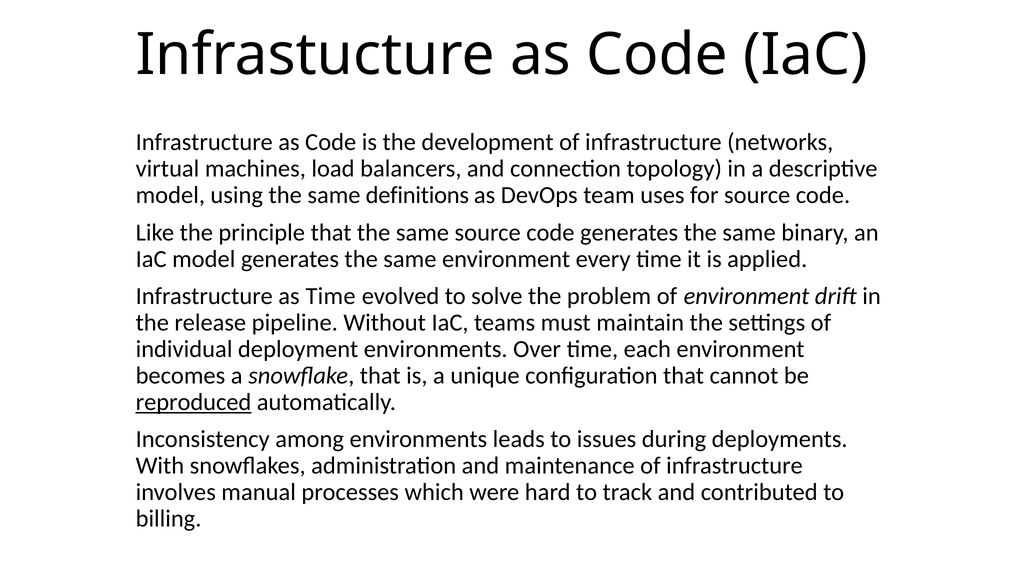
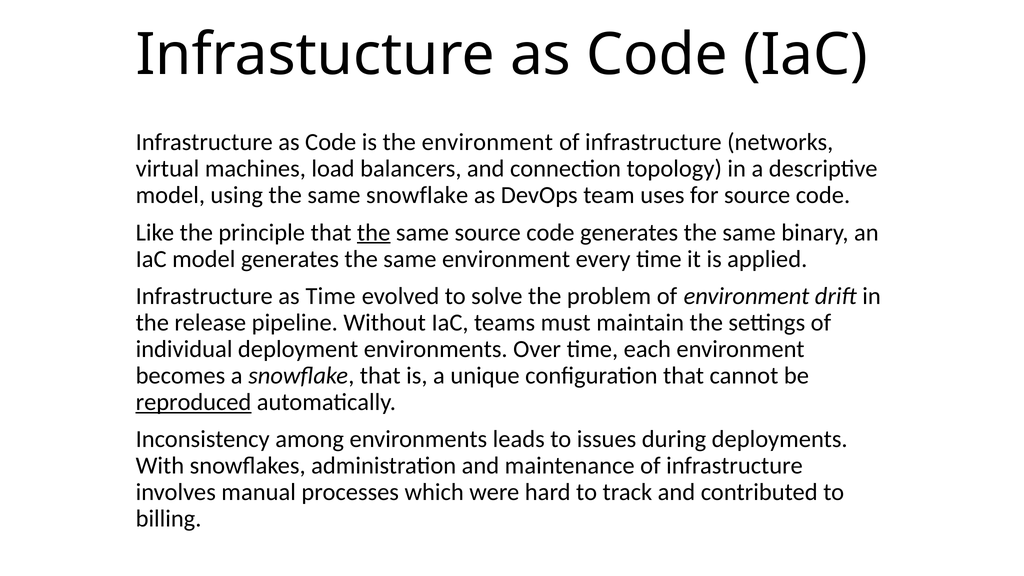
the development: development -> environment (487, 142)
same definitions: definitions -> snowflake (417, 195)
the underline: none -> present (374, 232)
